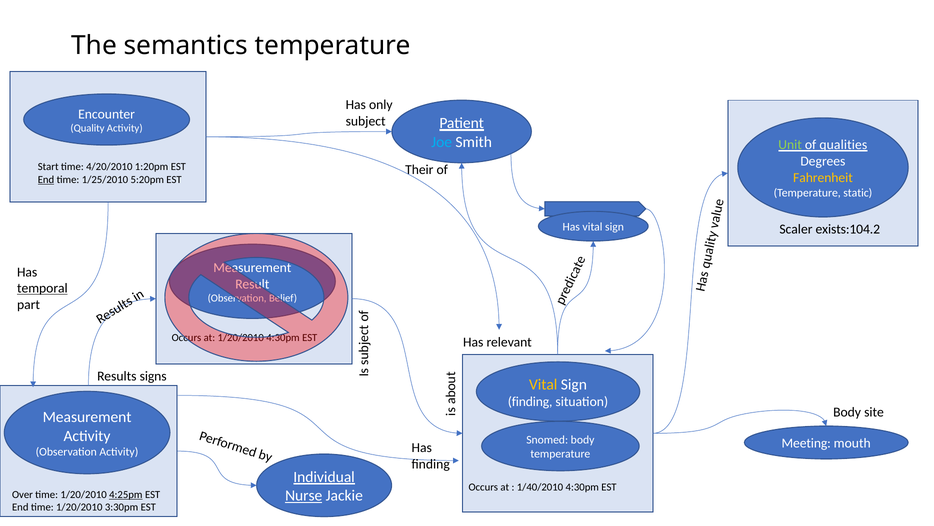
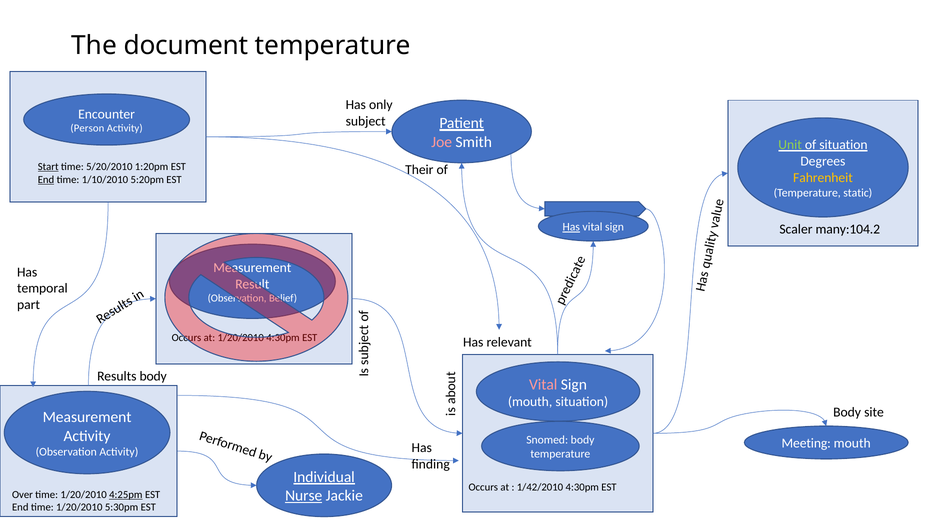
semantics: semantics -> document (186, 45)
Quality: Quality -> Person (87, 128)
Joe colour: light blue -> pink (442, 142)
of qualities: qualities -> situation (843, 145)
Start underline: none -> present (48, 166)
4/20/2010: 4/20/2010 -> 5/20/2010 (109, 166)
1/25/2010: 1/25/2010 -> 1/10/2010 (105, 179)
Has underline: none -> present (571, 227)
exists:104.2: exists:104.2 -> many:104.2 (848, 229)
temporal underline: present -> none (42, 288)
Results signs: signs -> body (153, 376)
Vital colour: yellow -> pink (543, 384)
finding: finding -> mouth (530, 401)
1/40/2010: 1/40/2010 -> 1/42/2010 (540, 486)
3:30pm: 3:30pm -> 5:30pm (122, 507)
